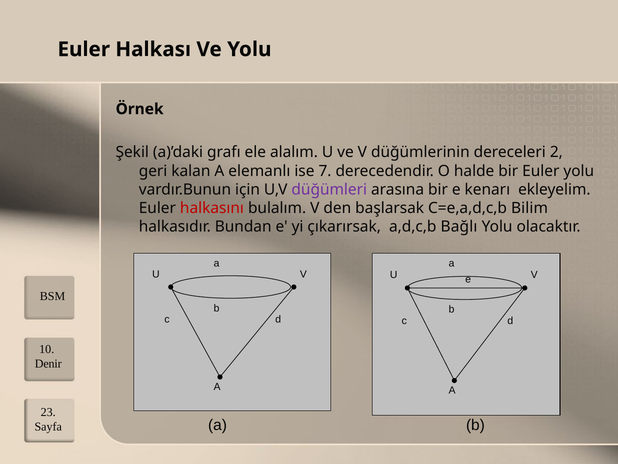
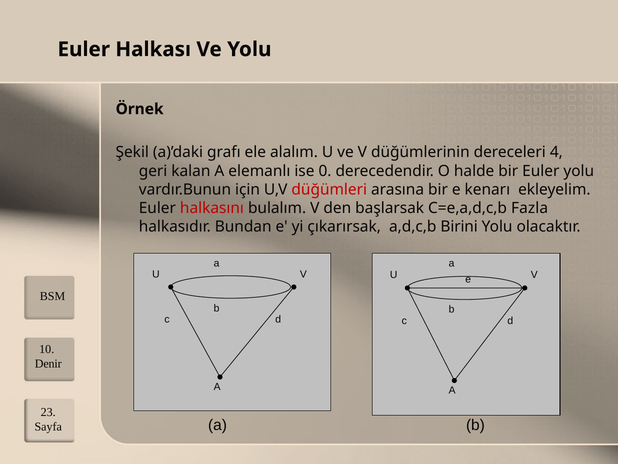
2: 2 -> 4 (556, 152)
7: 7 -> 0 (325, 171)
düğümleri colour: purple -> red (329, 189)
Bilim: Bilim -> Fazla (530, 208)
Bağlı: Bağlı -> Birini (459, 226)
